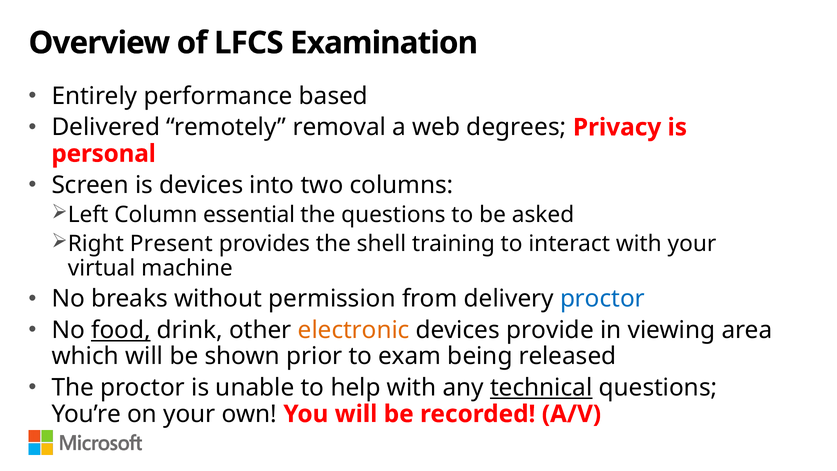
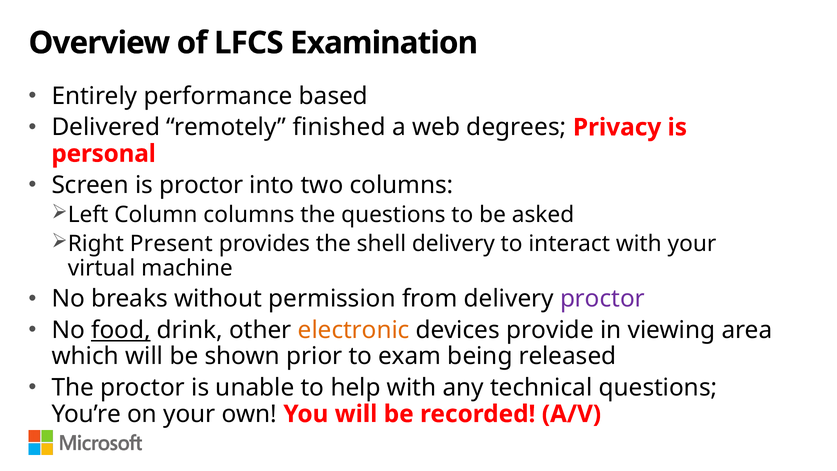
removal: removal -> finished (339, 127)
is devices: devices -> proctor (201, 185)
Column essential: essential -> columns (249, 215)
shell training: training -> delivery (453, 244)
proctor colour: blue -> purple (602, 299)
technical underline: present -> none (541, 388)
